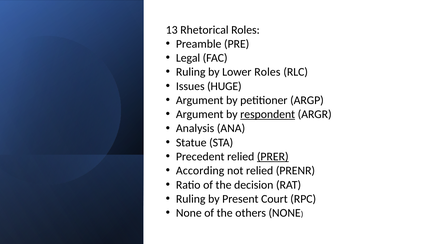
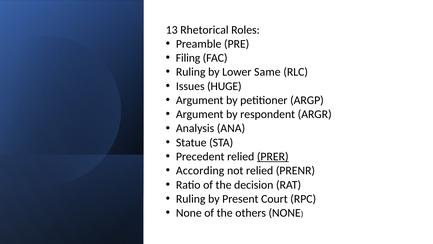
Legal: Legal -> Filing (188, 58)
Lower Roles: Roles -> Same (267, 72)
respondent underline: present -> none (268, 114)
